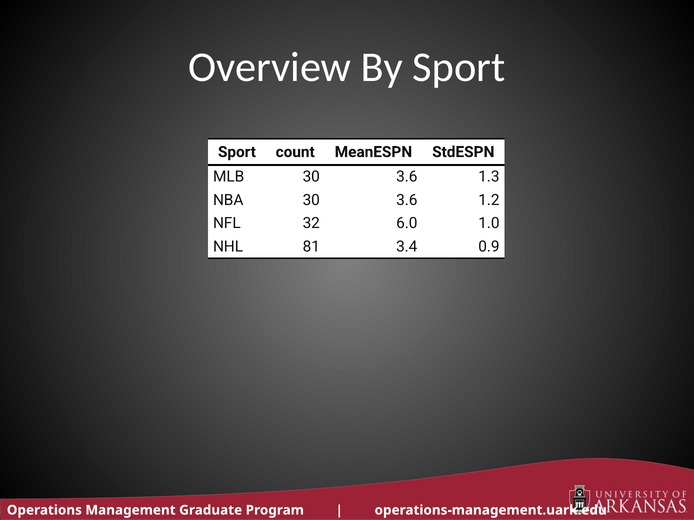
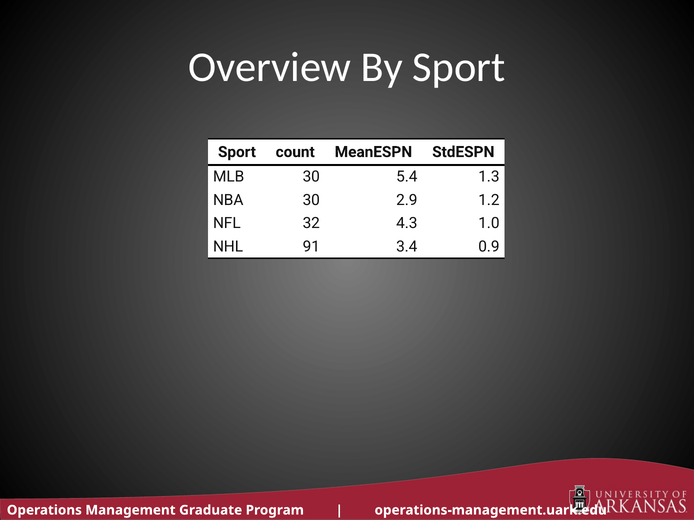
MLB 30 3.6: 3.6 -> 5.4 (407, 177)
NBA 30 3.6: 3.6 -> 2.9 (407, 200)
6.0: 6.0 -> 4.3 (407, 224)
81: 81 -> 91 (311, 247)
